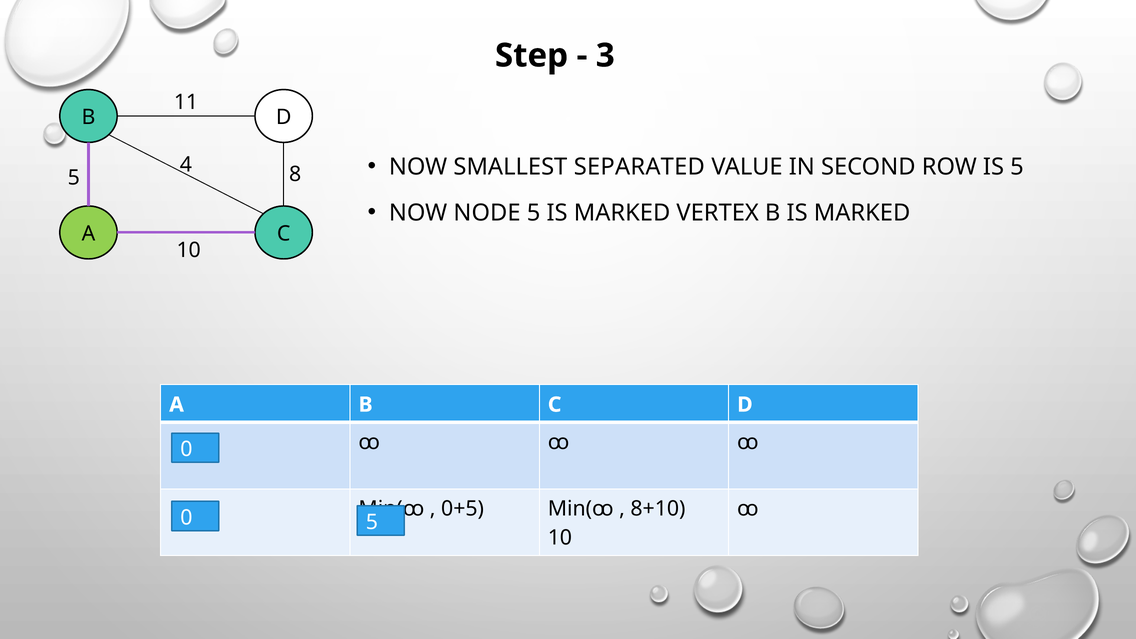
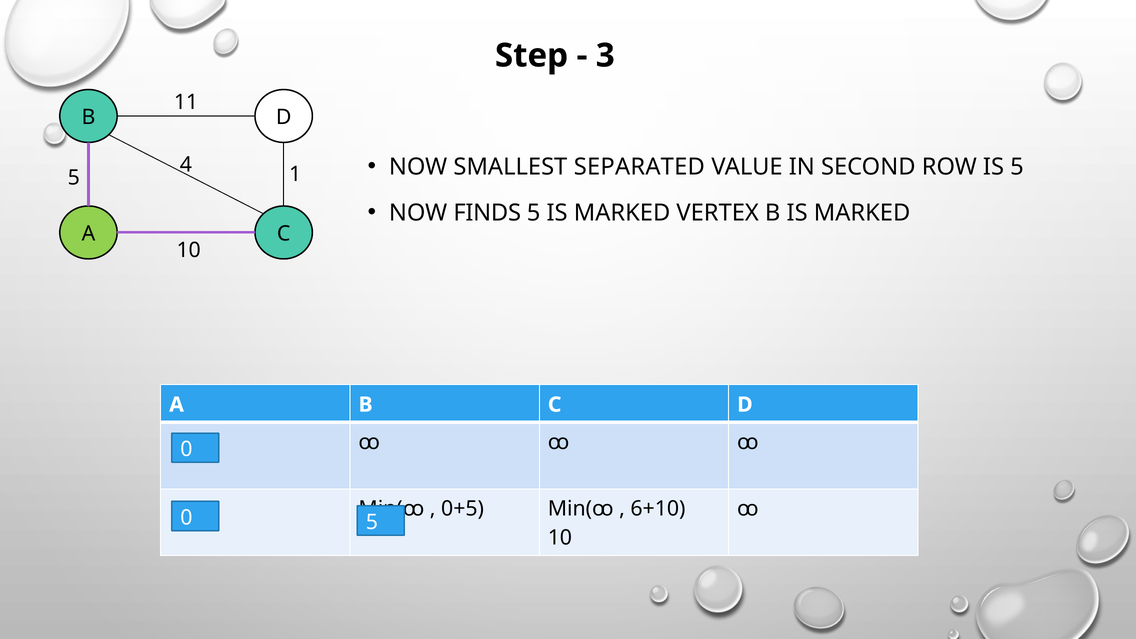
8: 8 -> 1 (295, 174)
NODE: NODE -> FINDS (487, 213)
8+10: 8+10 -> 6+10 (658, 509)
